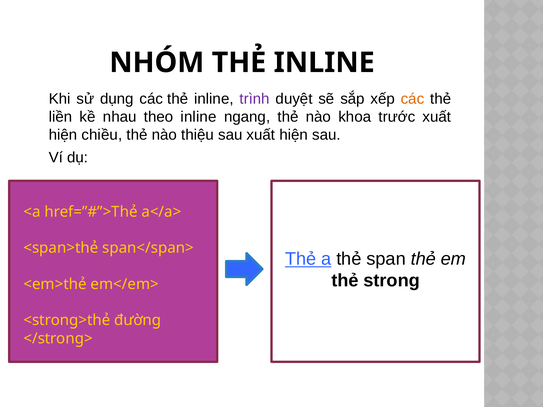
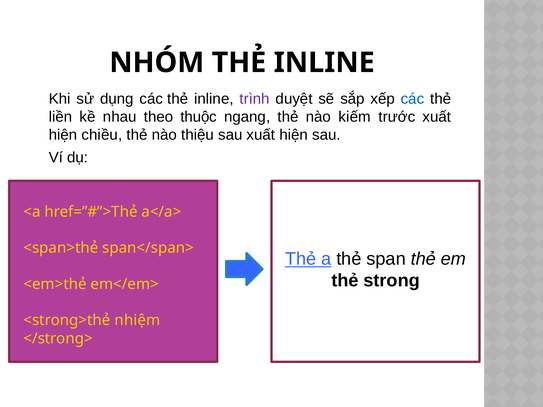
các colour: orange -> blue (413, 99)
theo inline: inline -> thuộc (199, 117)
khoa: khoa -> kiếm (355, 117)
đường: đường -> nhiệm (138, 320)
